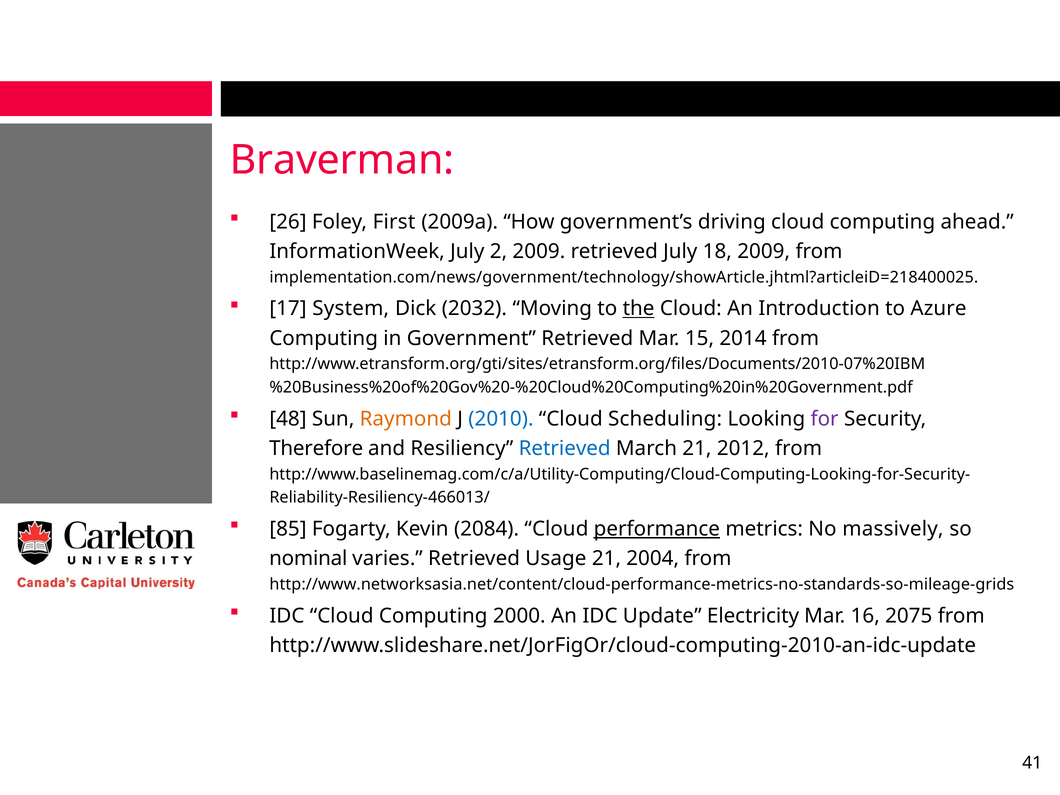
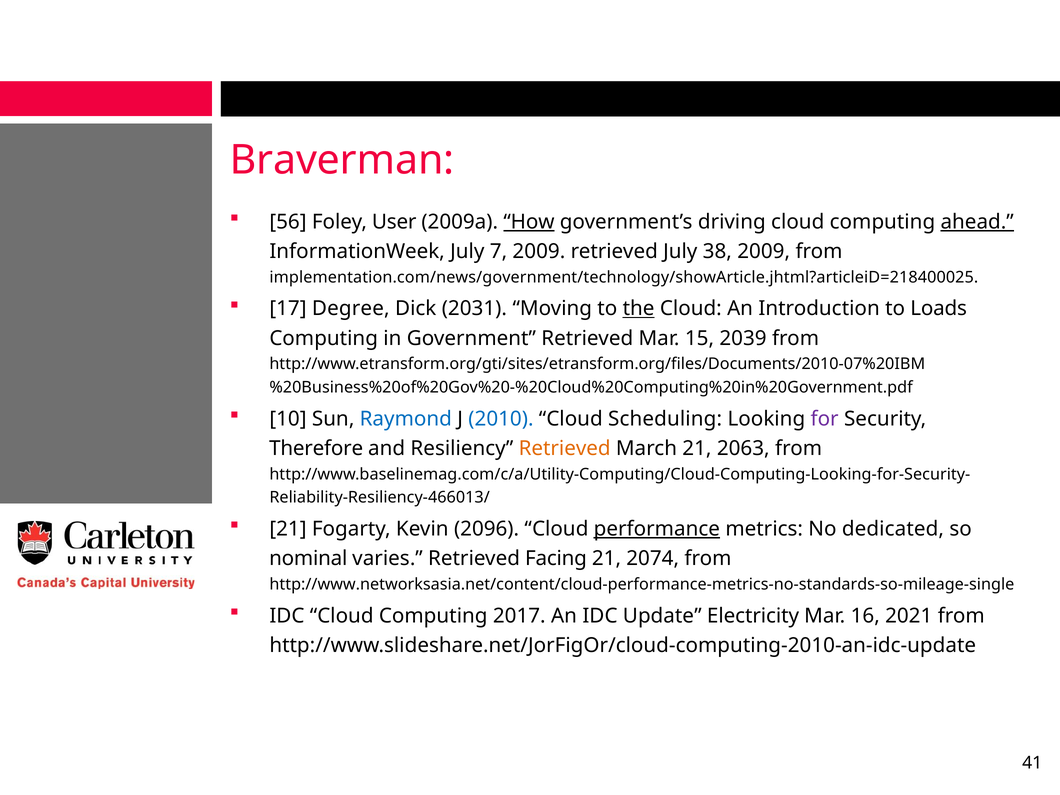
26: 26 -> 56 (288, 222)
First: First -> User (394, 222)
How underline: none -> present (529, 222)
ahead underline: none -> present (977, 222)
2: 2 -> 7 (499, 252)
18: 18 -> 38 (717, 252)
System: System -> Degree (351, 309)
2032: 2032 -> 2031 (474, 309)
Azure: Azure -> Loads (939, 309)
2014: 2014 -> 2039 (743, 338)
48: 48 -> 10 (288, 419)
Raymond colour: orange -> blue (406, 419)
Retrieved colour: blue -> orange (565, 448)
2012: 2012 -> 2063 (743, 448)
85: 85 -> 21 (288, 529)
2084: 2084 -> 2096 (487, 529)
massively: massively -> dedicated (893, 529)
Usage: Usage -> Facing (556, 559)
2004: 2004 -> 2074 (653, 559)
http://www.networksasia.net/content/cloud-performance-metrics-no-standards-so-mileage-grids: http://www.networksasia.net/content/cloud-performance-metrics-no-standards-so-mileage-grids -> http://www.networksasia.net/content/cloud-performance-metrics-no-standards-so-mileage-single (642, 584)
2000: 2000 -> 2017 (519, 616)
2075: 2075 -> 2021 (909, 616)
